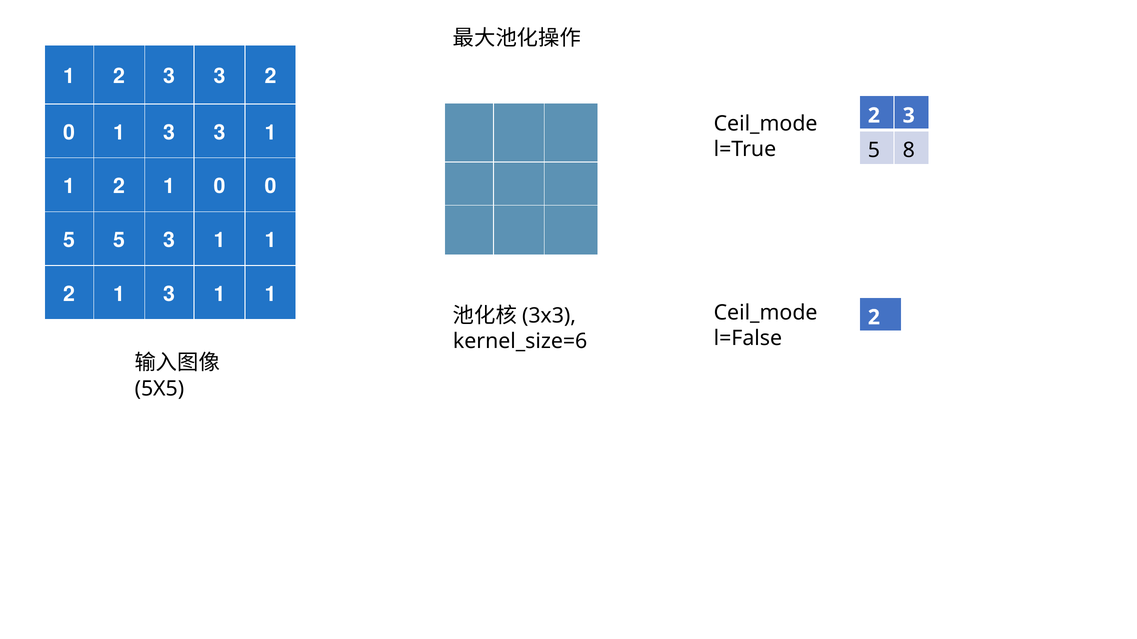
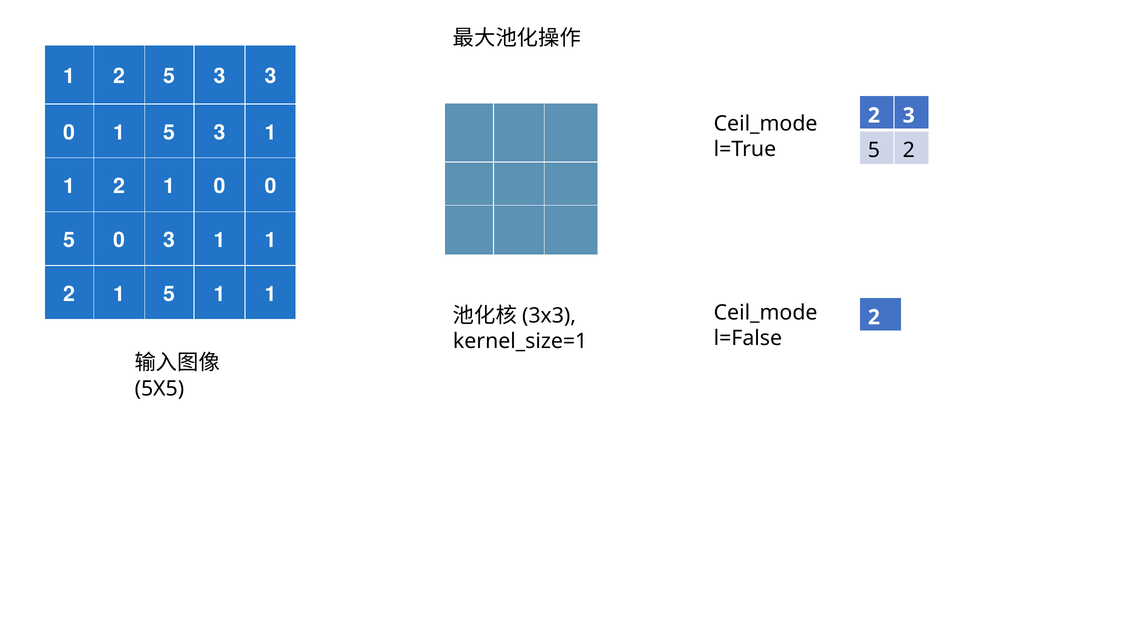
1 2 3: 3 -> 5 (169, 76)
3 2: 2 -> 3 (271, 76)
0 1 3: 3 -> 5 (169, 133)
5 8: 8 -> 2 (909, 150)
5 5: 5 -> 0 (119, 240)
2 1 3: 3 -> 5 (169, 294)
kernel_size=6: kernel_size=6 -> kernel_size=1 (520, 342)
